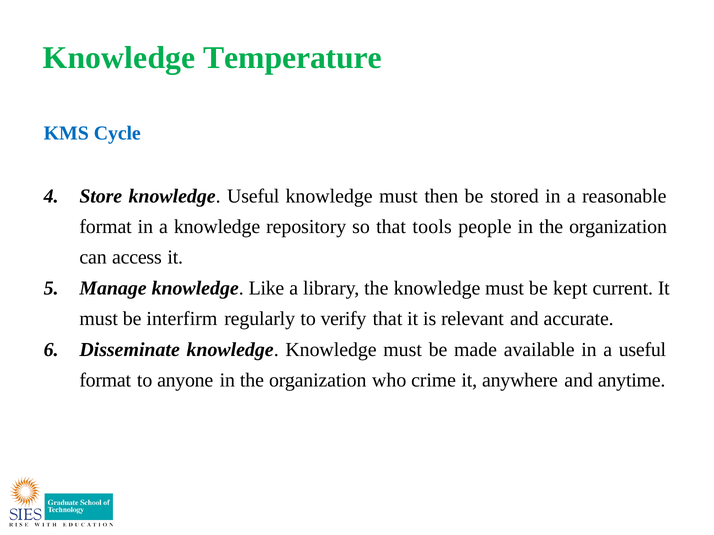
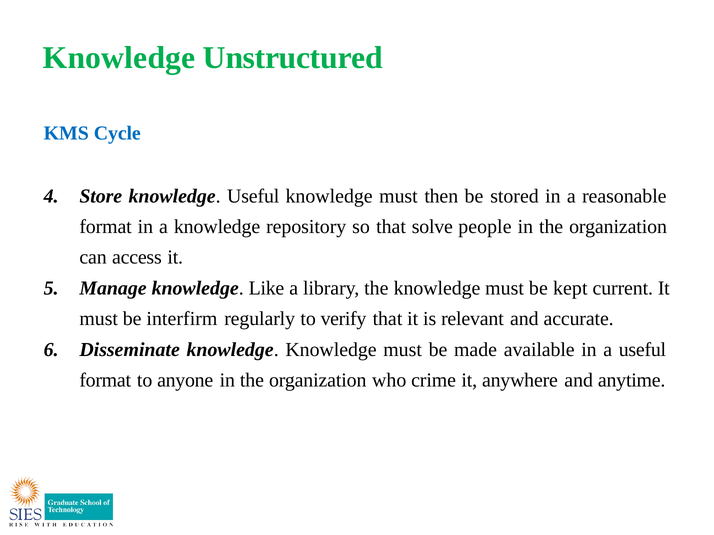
Temperature: Temperature -> Unstructured (293, 58)
tools: tools -> solve (432, 227)
